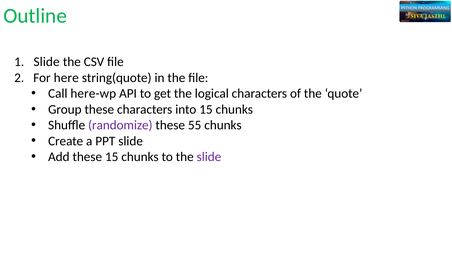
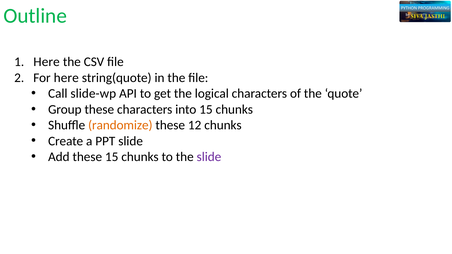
Slide: Slide -> Here (47, 62)
here-wp: here-wp -> slide-wp (93, 94)
randomize colour: purple -> orange (120, 125)
55: 55 -> 12 (195, 125)
